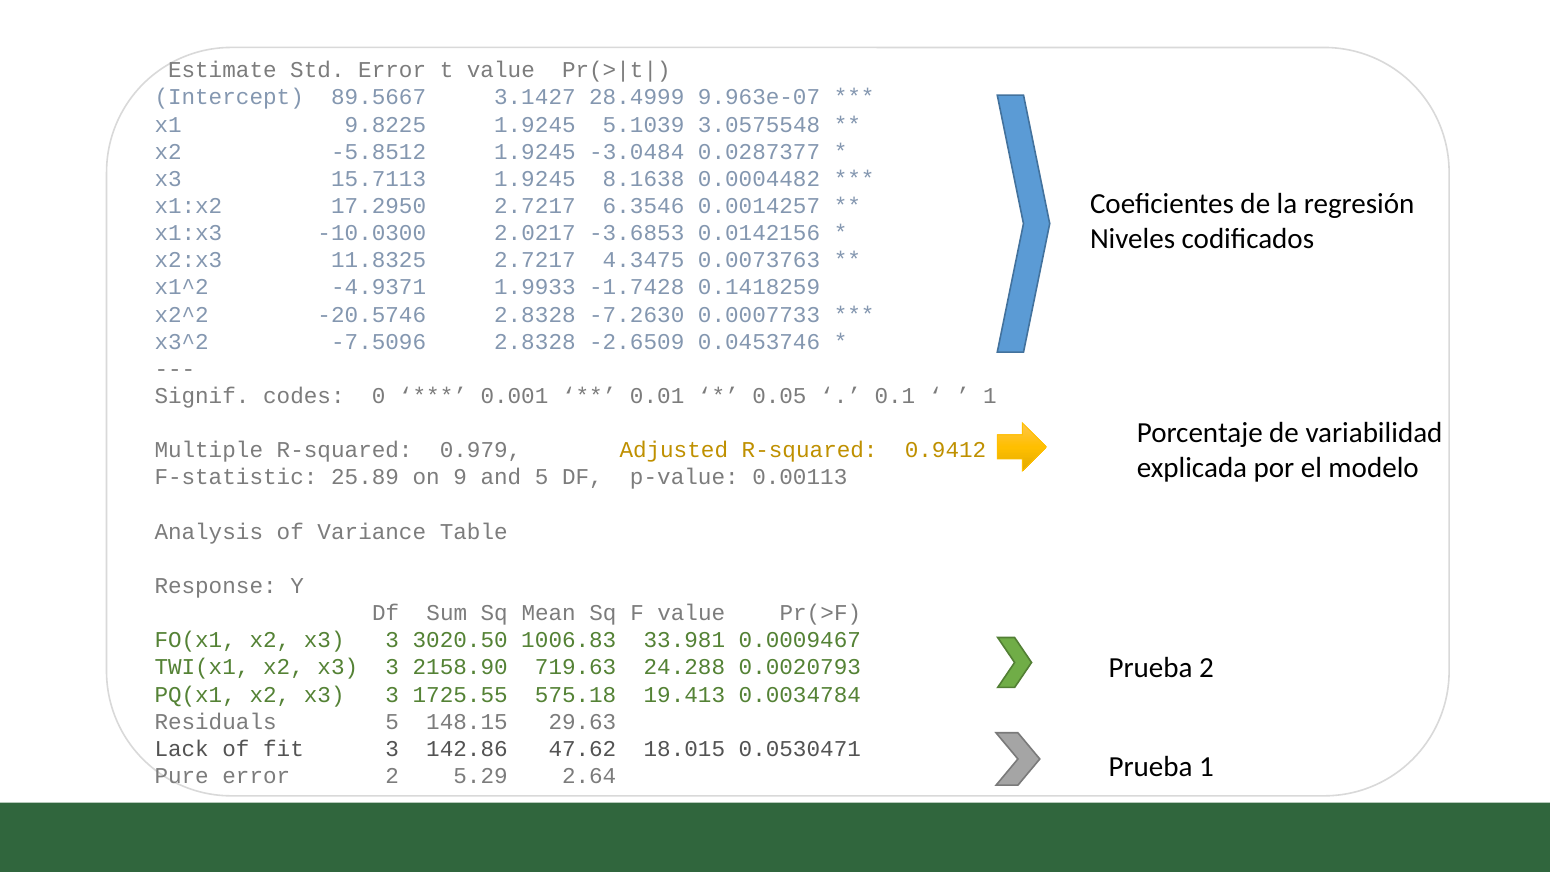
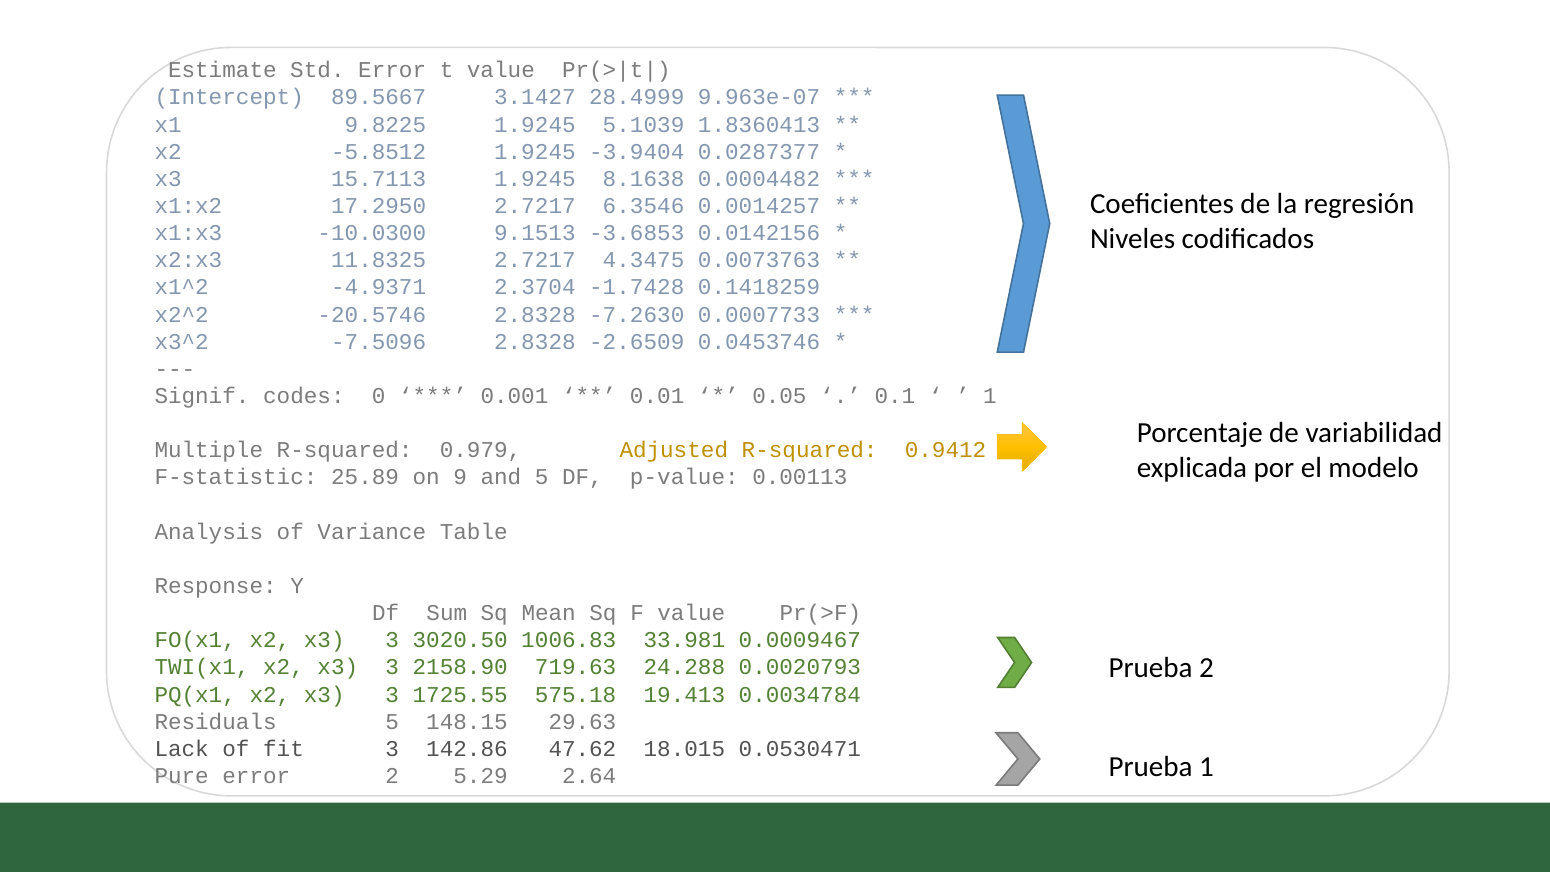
3.0575548: 3.0575548 -> 1.8360413 (759, 125)
-3.0484: -3.0484 -> -3.9404 (637, 152)
2.0217: 2.0217 -> 9.1513 (535, 233)
1.9933: 1.9933 -> 2.3704 (535, 287)
